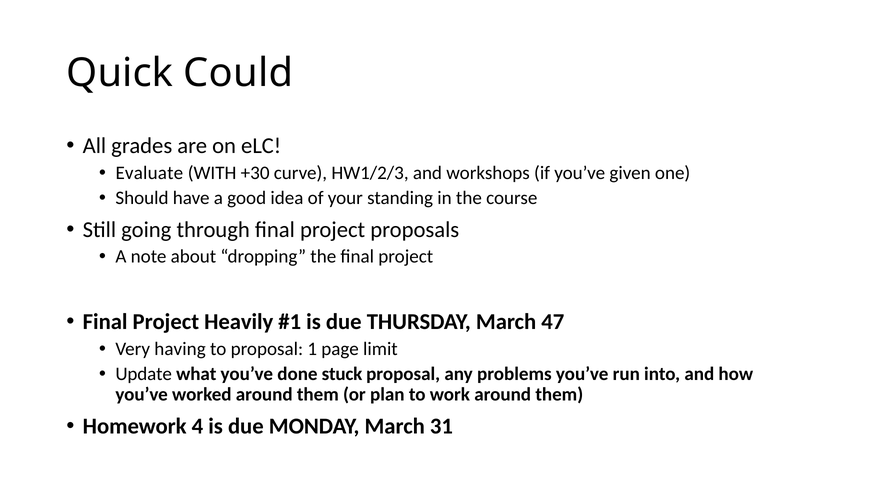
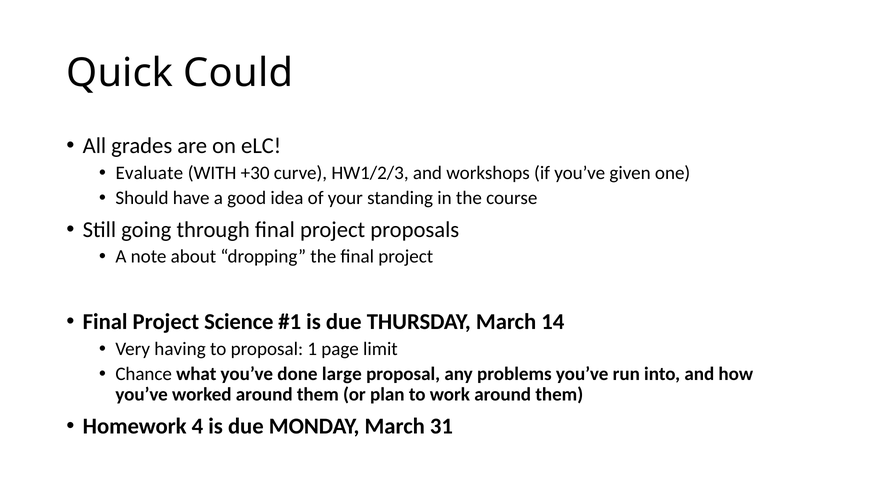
Heavily: Heavily -> Science (239, 322)
47: 47 -> 14 (553, 322)
Update: Update -> Chance (144, 374)
stuck: stuck -> large (342, 374)
